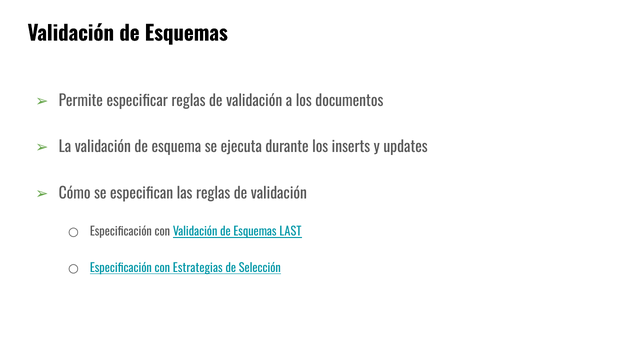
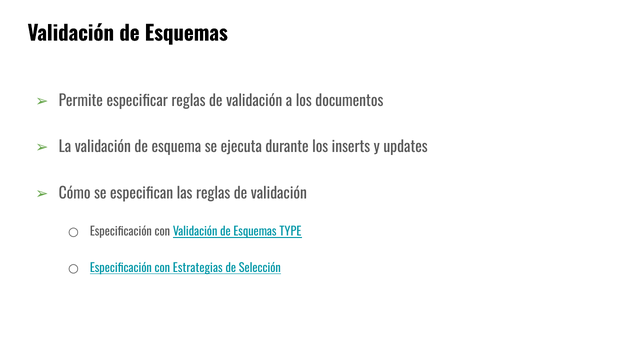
LAST: LAST -> TYPE (290, 232)
